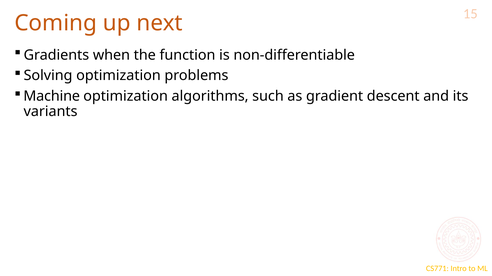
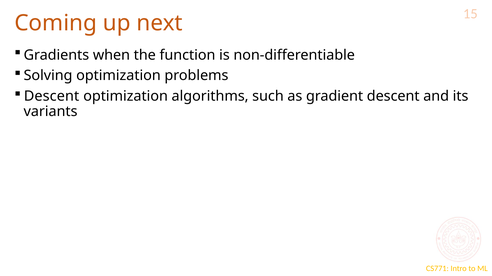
Machine: Machine -> Descent (52, 96)
